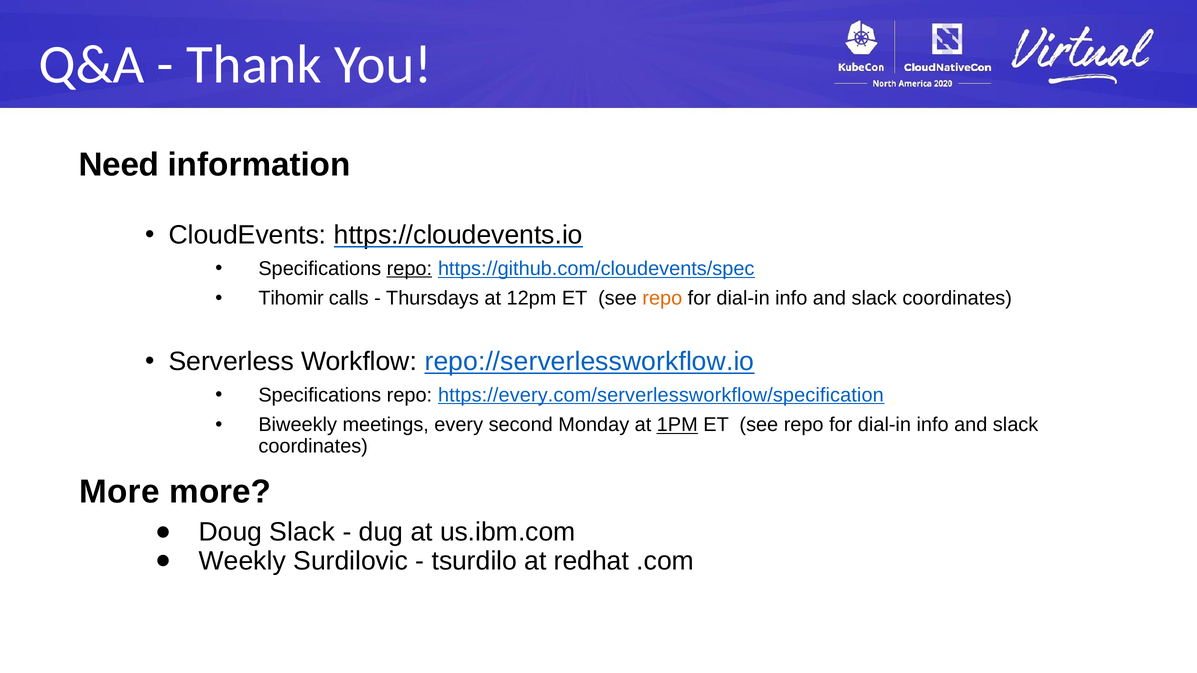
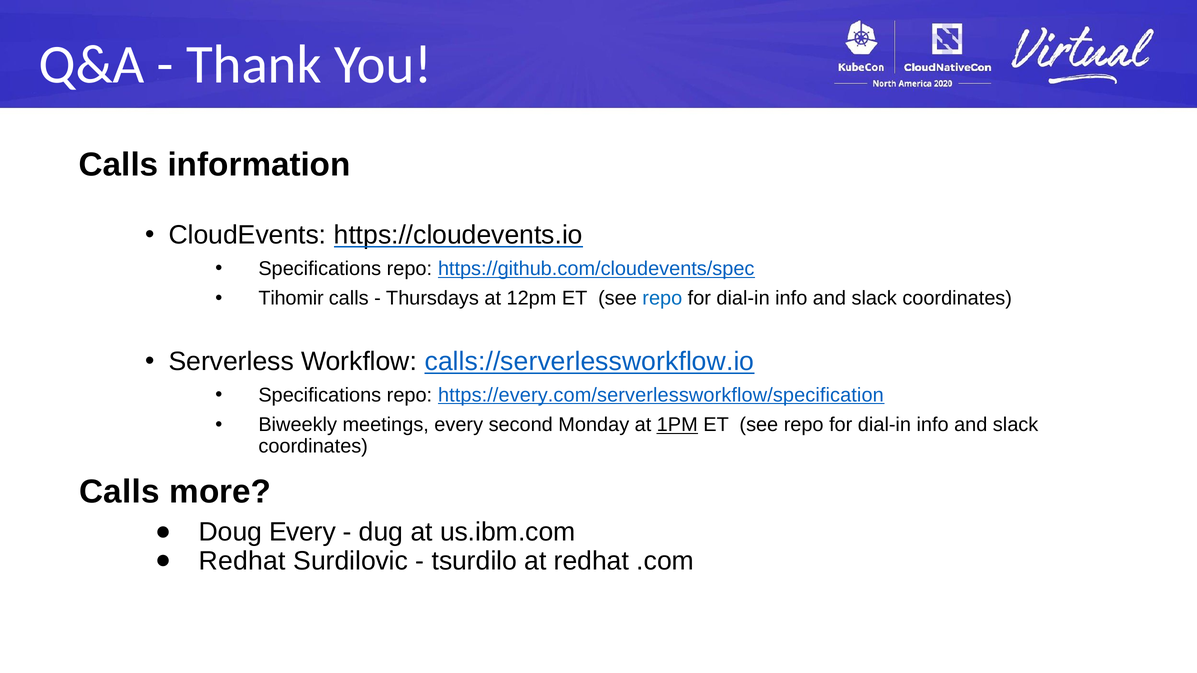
Need: Need -> Calls (119, 165)
repo underline: present -> none (409, 269)
repo colour: orange -> blue (662, 299)
repo://serverlessworkflow.io: repo://serverlessworkflow.io -> calls://serverlessworkflow.io (589, 362)
More: More -> Calls (119, 492)
Doug Slack: Slack -> Every (302, 532)
Weekly: Weekly -> Redhat (242, 561)
